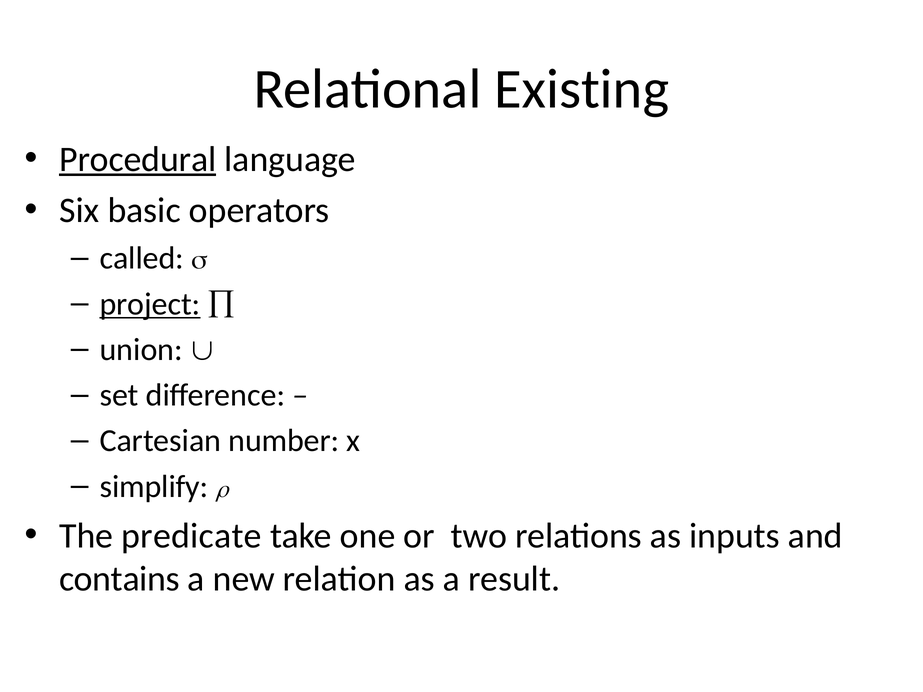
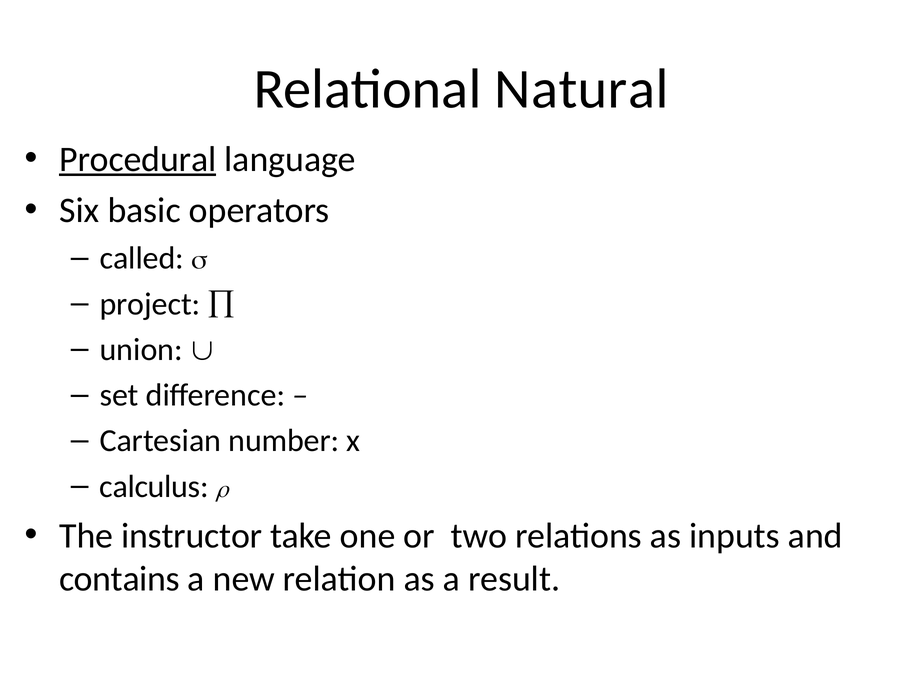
Existing: Existing -> Natural (581, 89)
project underline: present -> none (150, 304)
simplify: simplify -> calculus (154, 487)
predicate: predicate -> instructor (192, 536)
